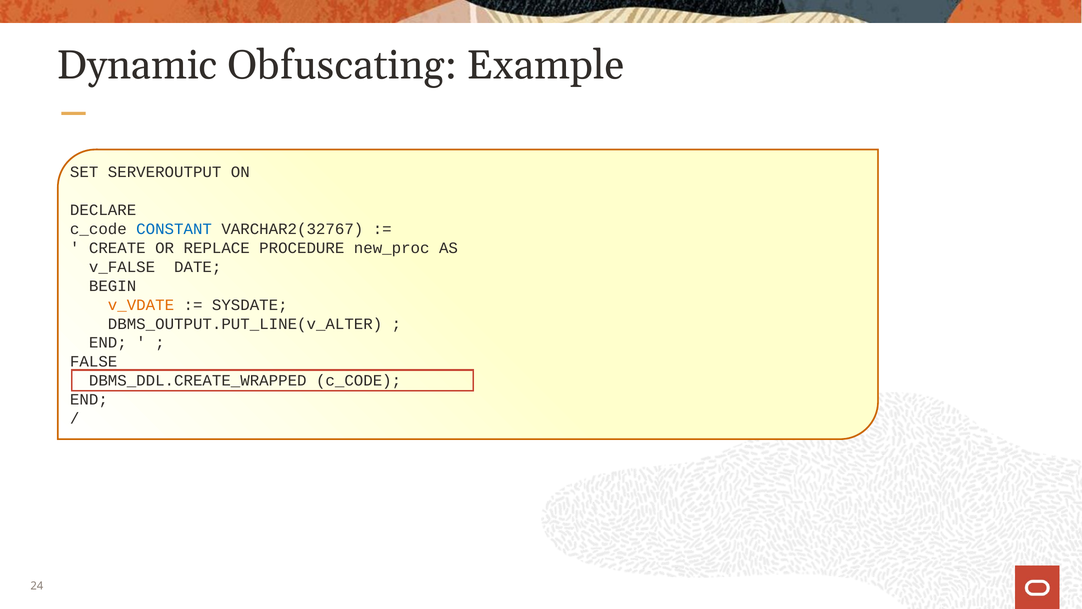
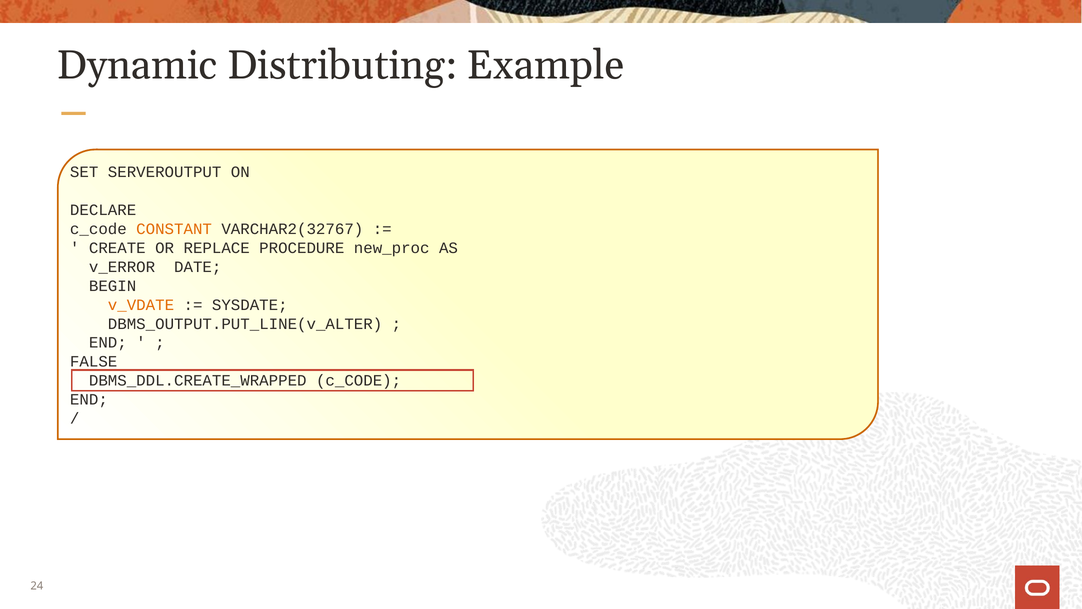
Obfuscating: Obfuscating -> Distributing (342, 65)
CONSTANT colour: blue -> orange (174, 229)
v_FALSE: v_FALSE -> v_ERROR (122, 267)
